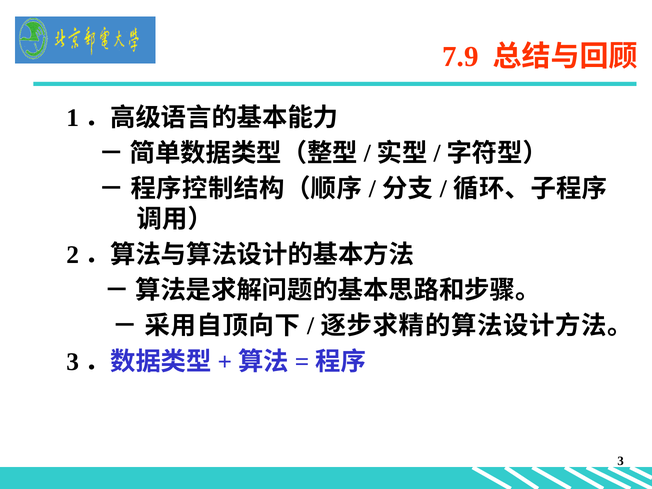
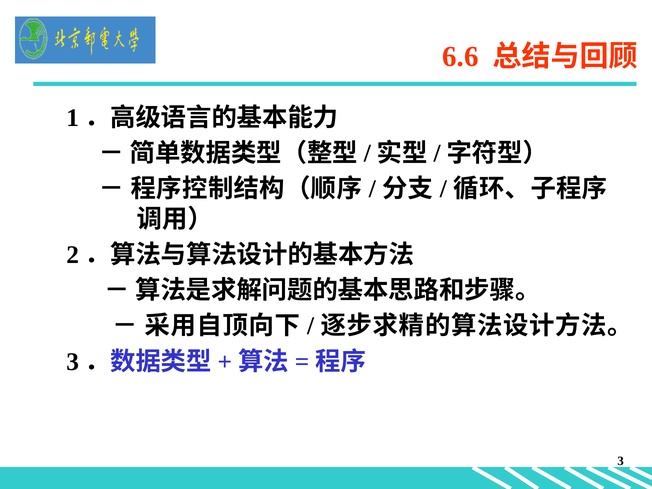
7.9: 7.9 -> 6.6 (460, 57)
